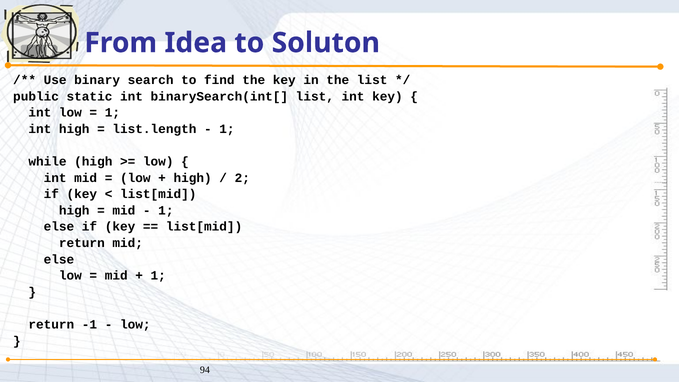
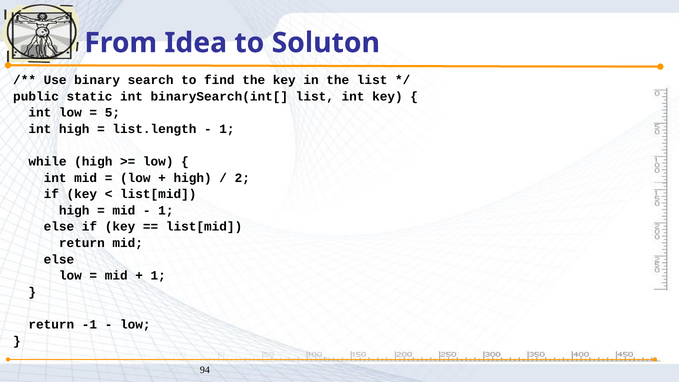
1: 1 -> 5 (112, 113)
